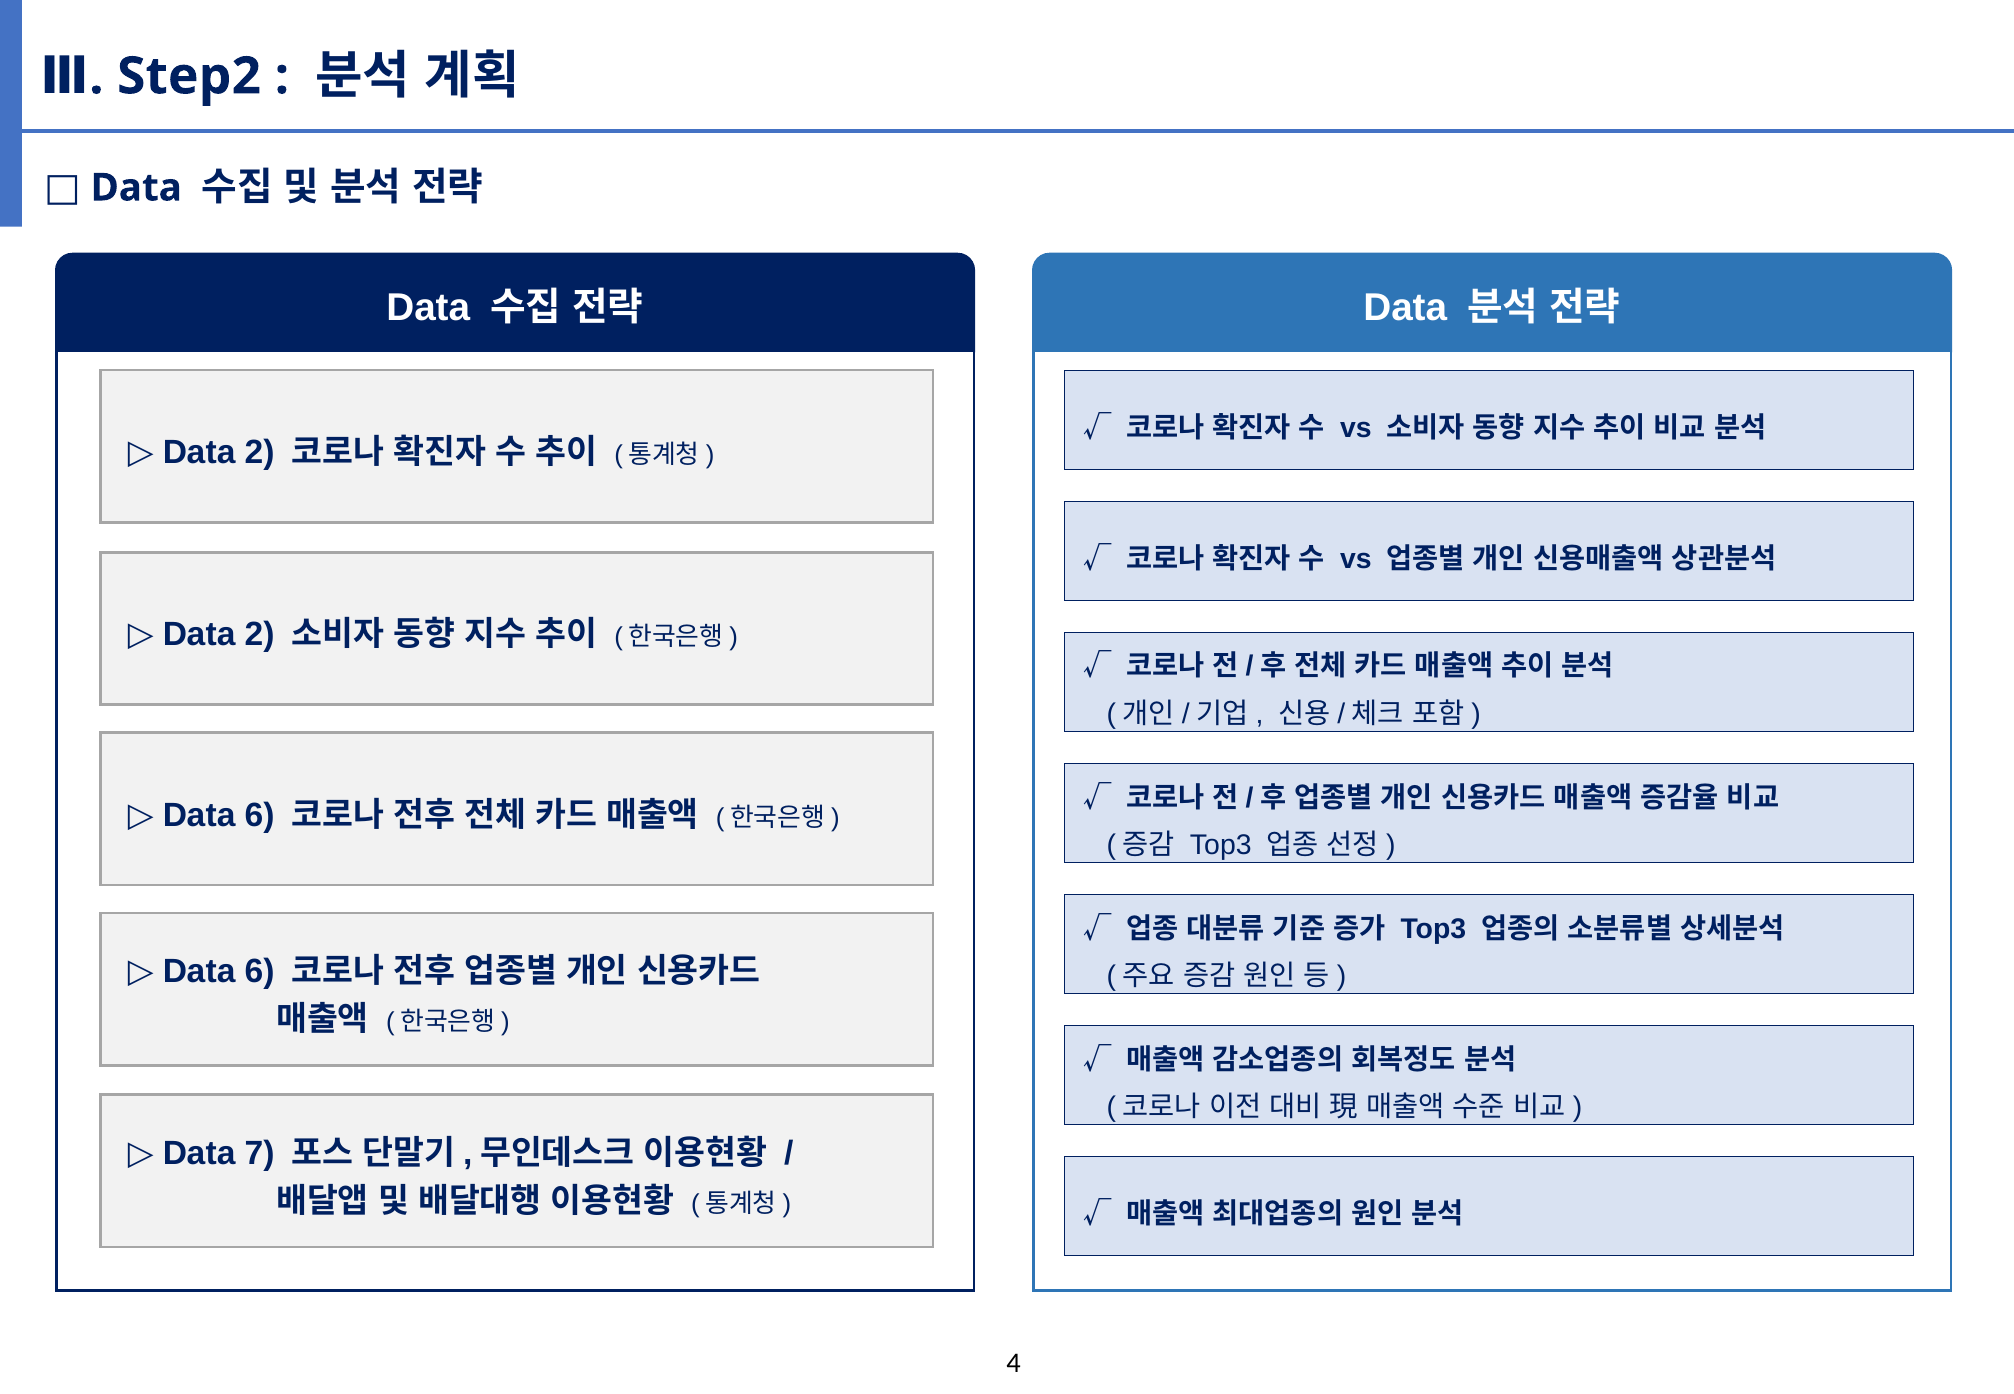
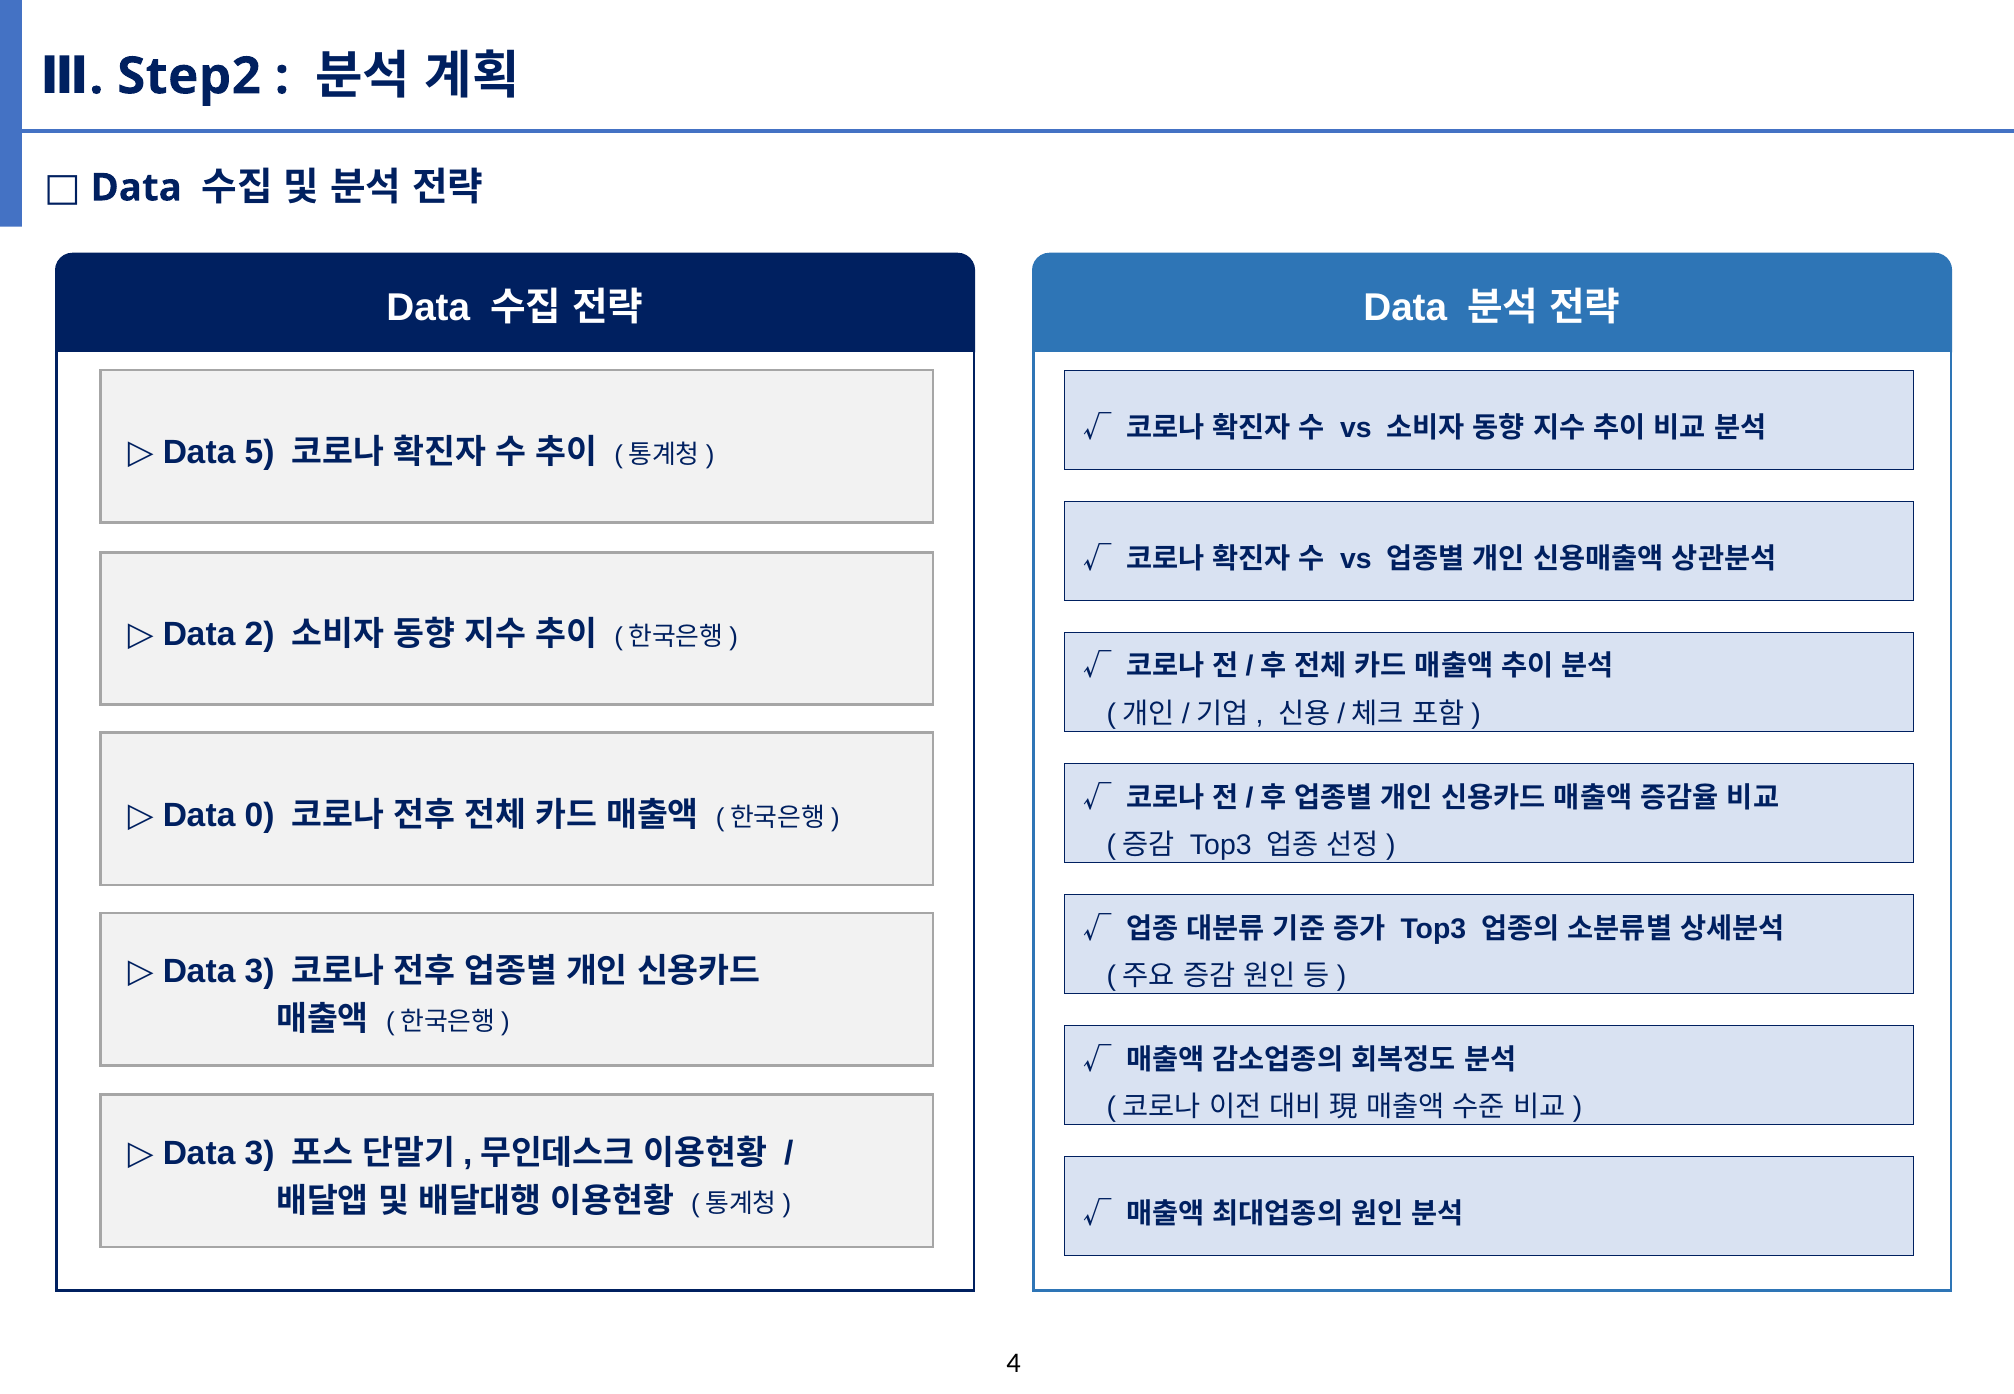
2: 2 -> 5 (260, 453)
6: 6 -> 0 (260, 815)
6: 6 -> 3 (260, 972)
7: 7 -> 3 (260, 1153)
